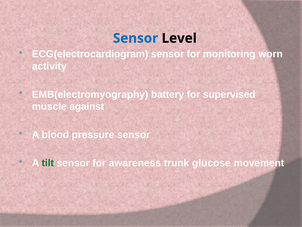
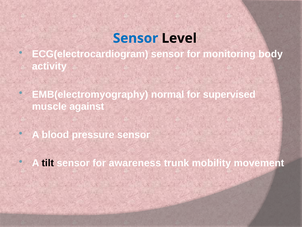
worn: worn -> body (271, 54)
battery: battery -> normal (168, 94)
tilt colour: green -> black (48, 163)
glucose: glucose -> mobility (211, 163)
